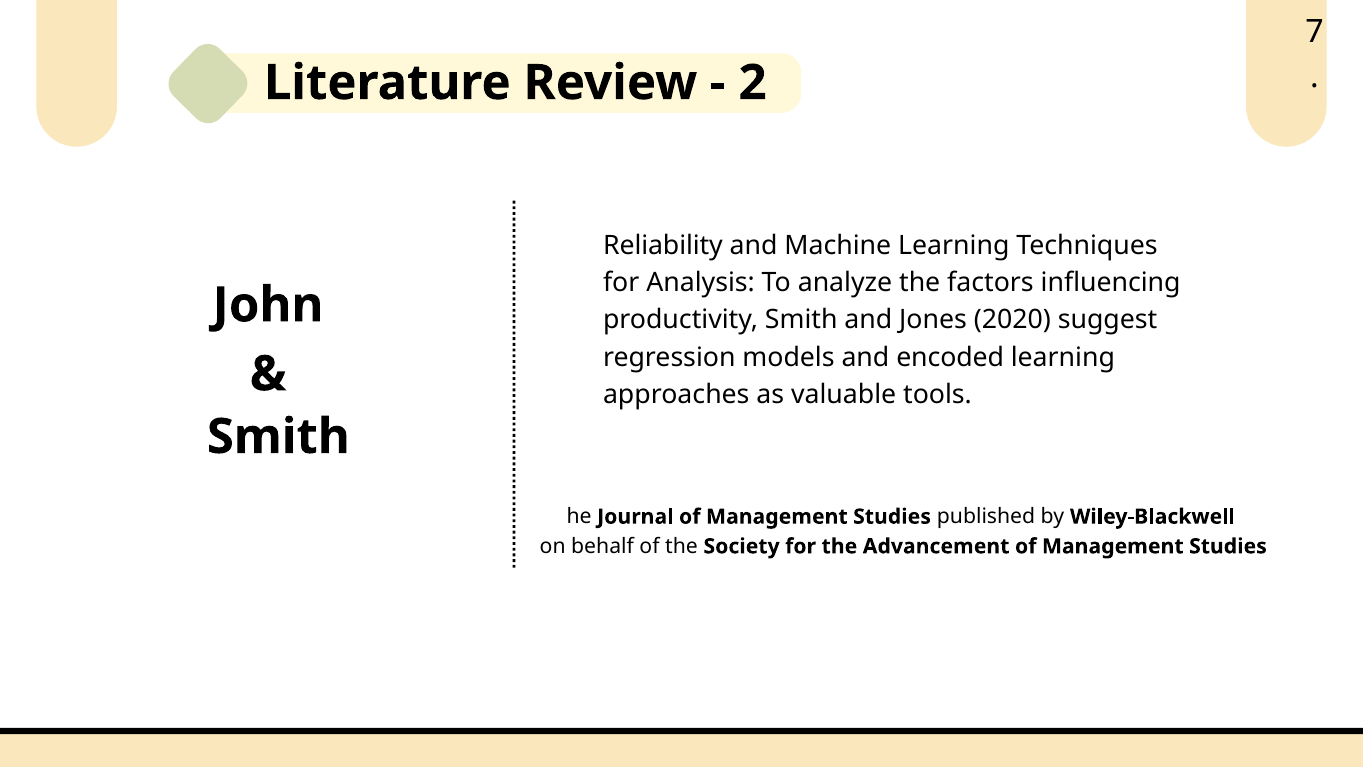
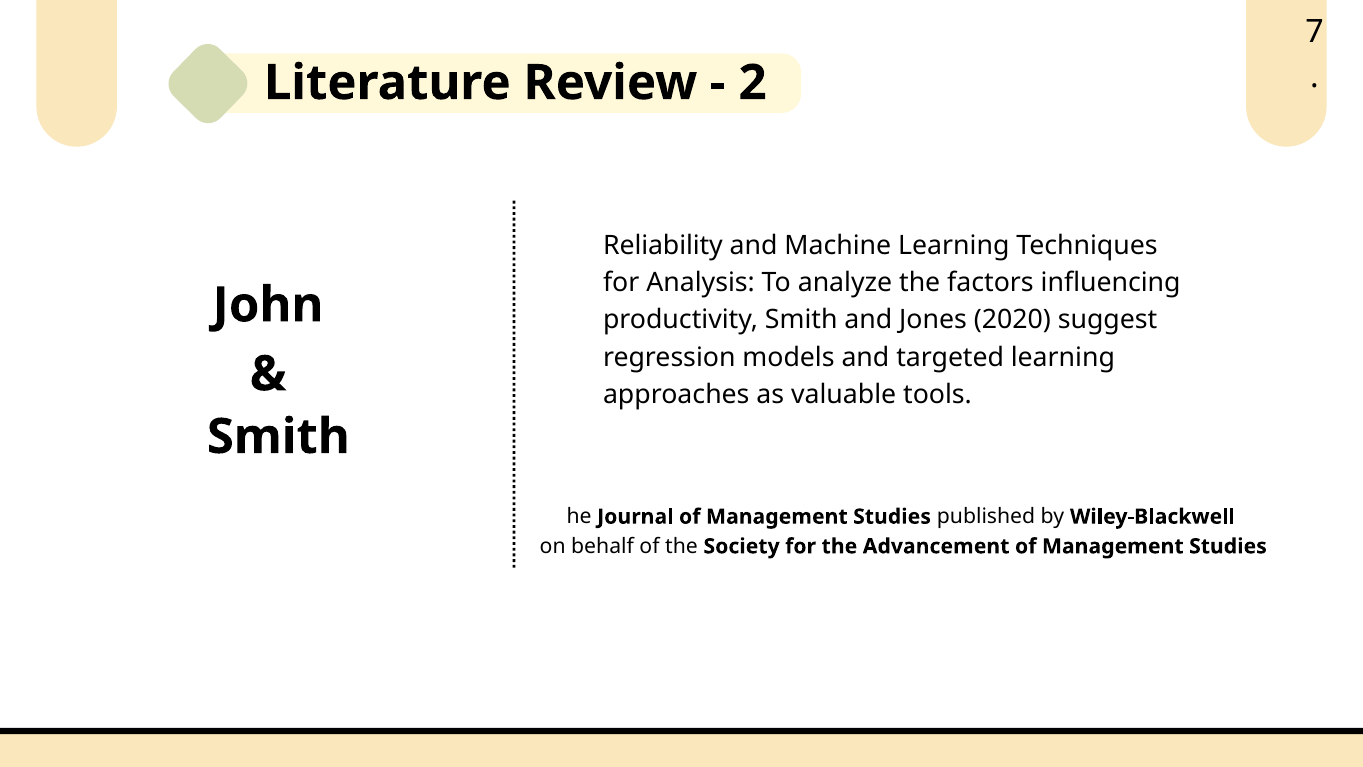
encoded: encoded -> targeted (950, 357)
